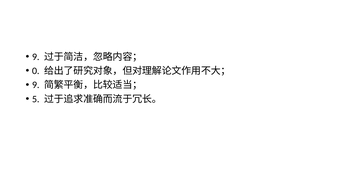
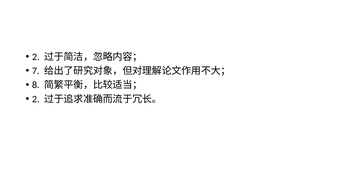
9: 9 -> 2 (36, 57)
0: 0 -> 7 (36, 71)
9: 9 -> 8 (36, 85)
5: 5 -> 2 (36, 99)
